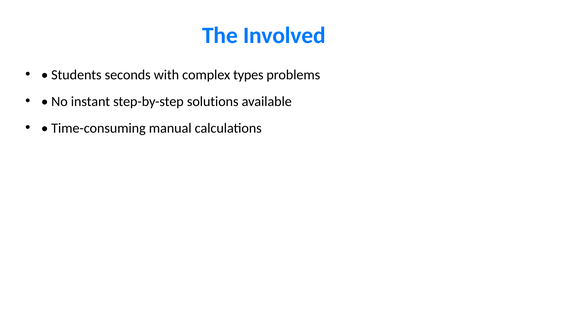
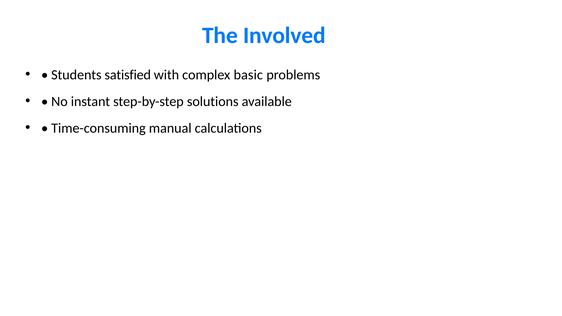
seconds: seconds -> satisfied (128, 75)
types: types -> basic (248, 75)
